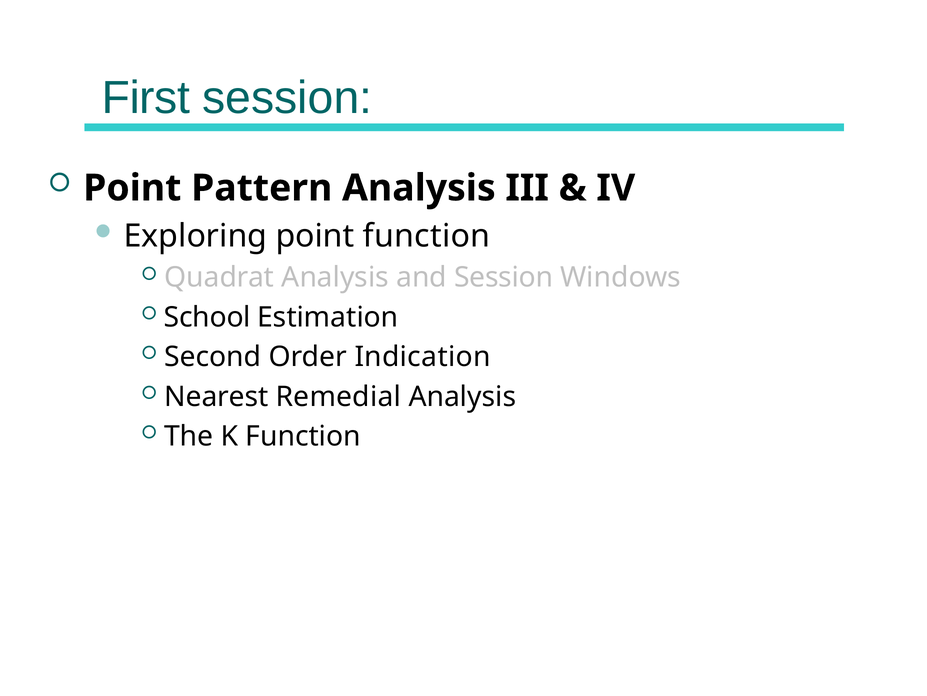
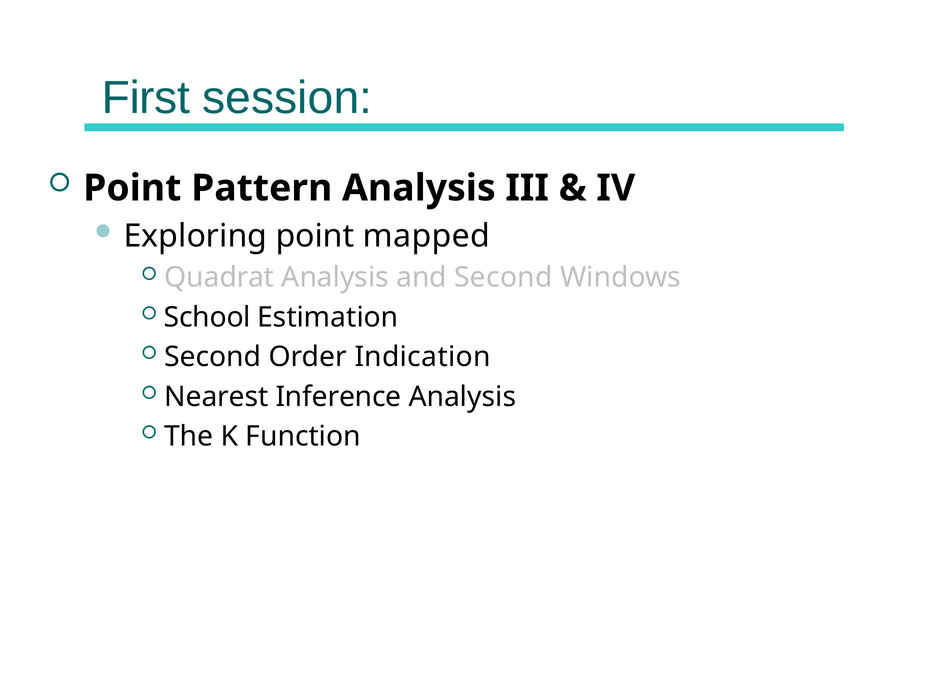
point function: function -> mapped (426, 236)
and Session: Session -> Second (503, 277)
Remedial: Remedial -> Inference (339, 396)
